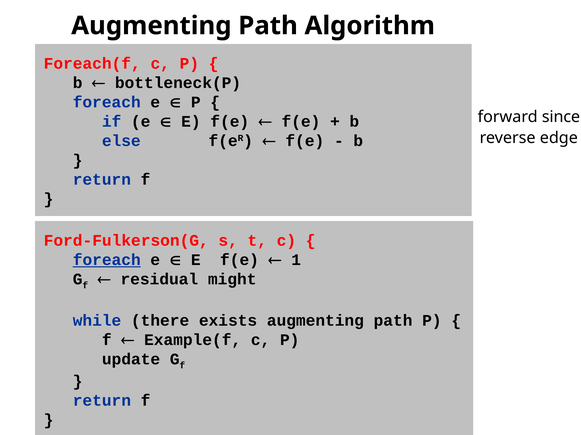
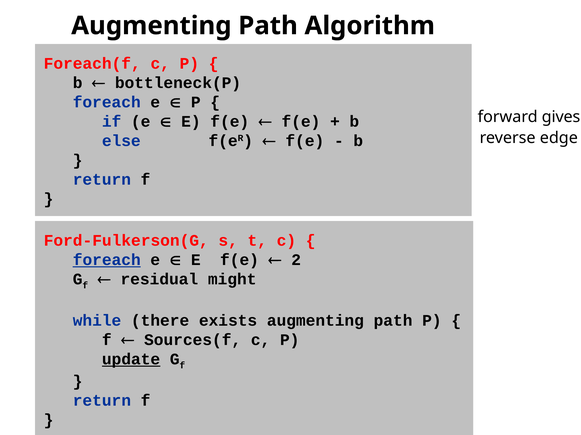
since: since -> gives (561, 117)
1: 1 -> 2 (296, 260)
Example(f: Example(f -> Sources(f (193, 340)
update underline: none -> present (131, 360)
